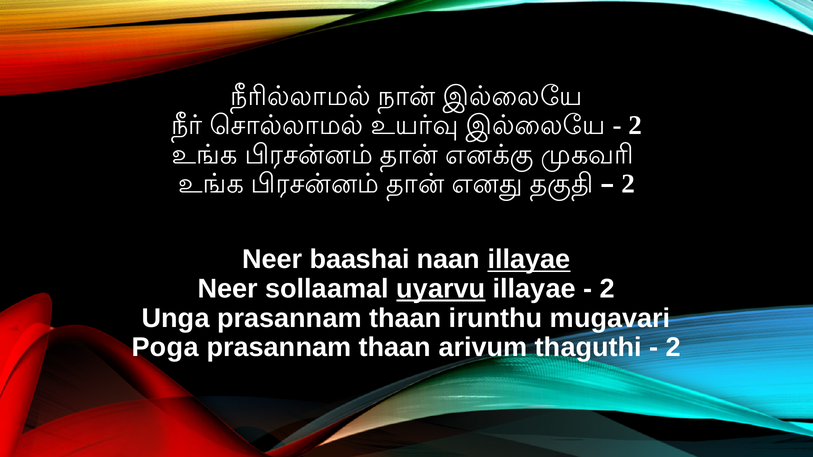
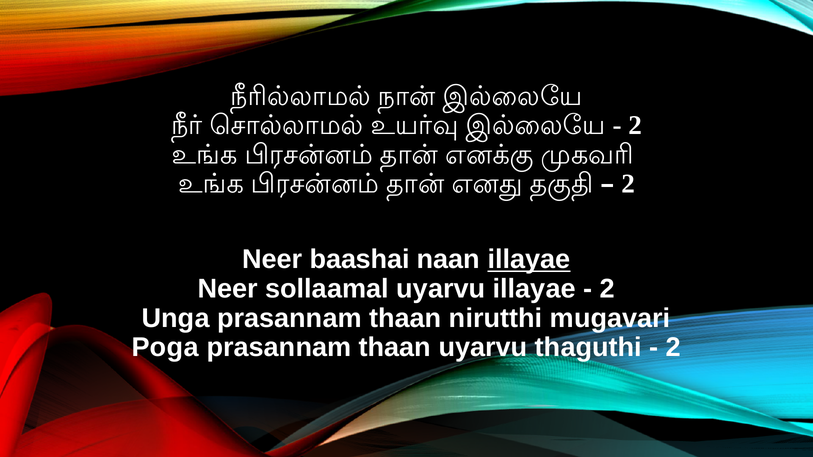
uyarvu underline: present -> none (441, 289)
irunthu: irunthu -> nirutthi (496, 318)
thaan arivum: arivum -> uyarvu (483, 348)
